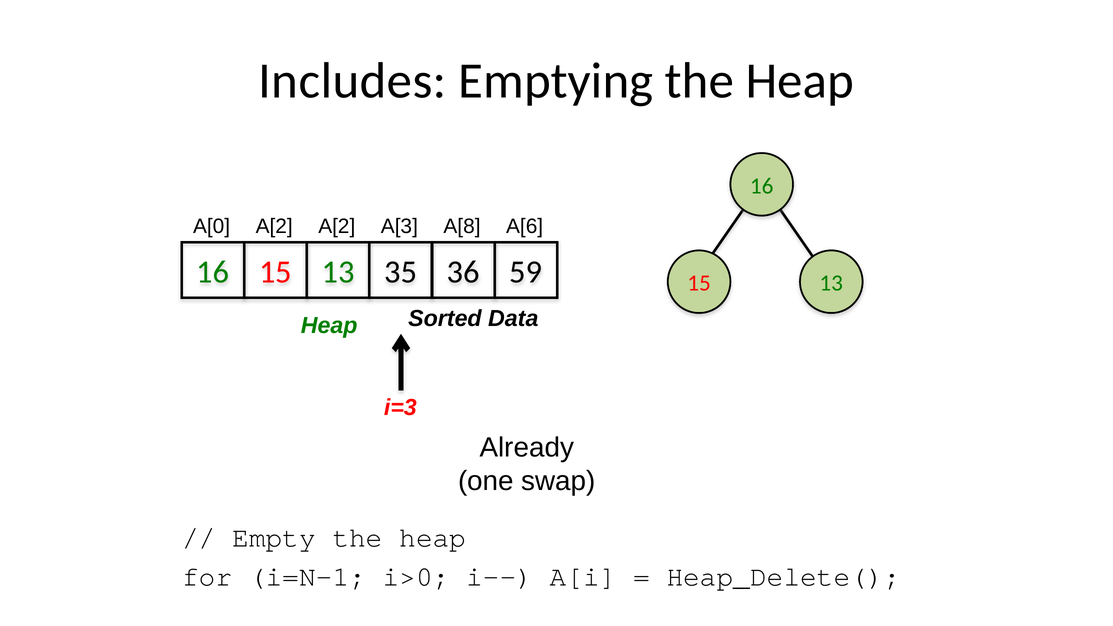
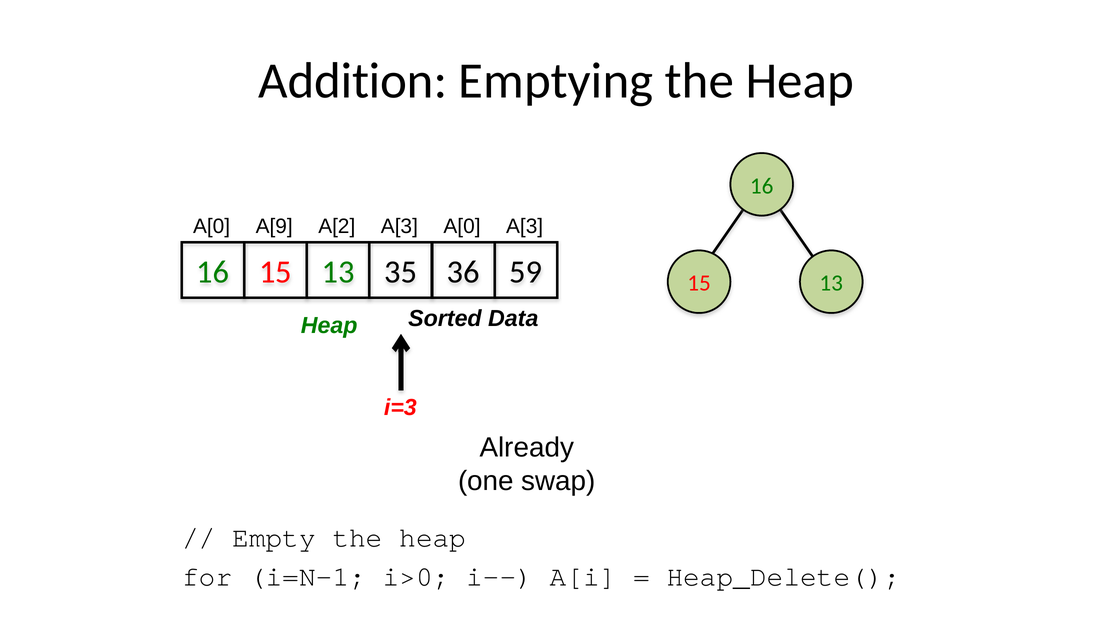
Includes: Includes -> Addition (353, 81)
A[2: A[2 -> A[9 (274, 226)
A[8: A[8 -> A[0 (462, 226)
A[6: A[6 -> A[3 (525, 226)
